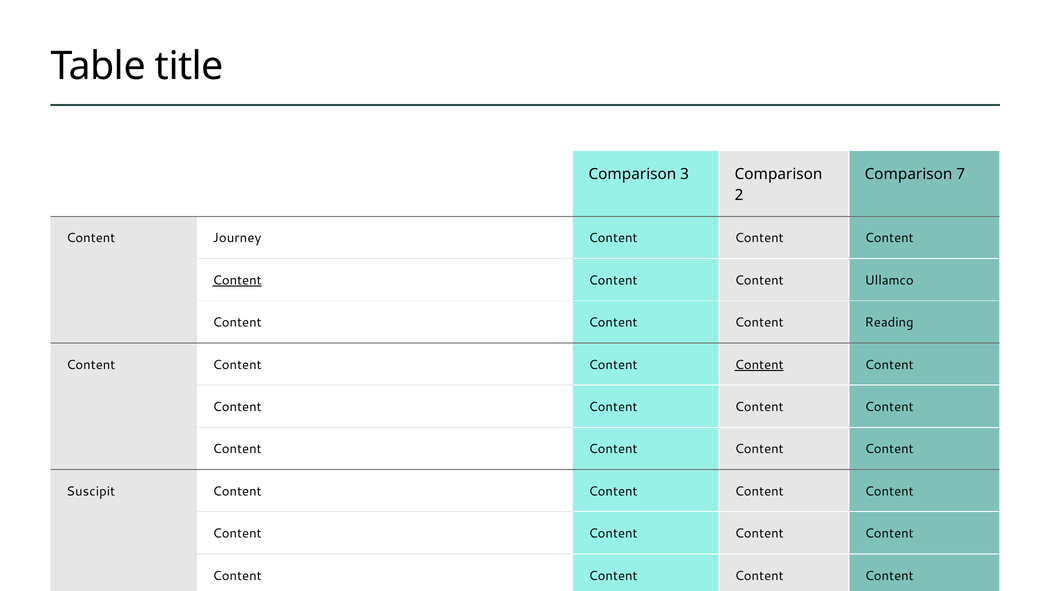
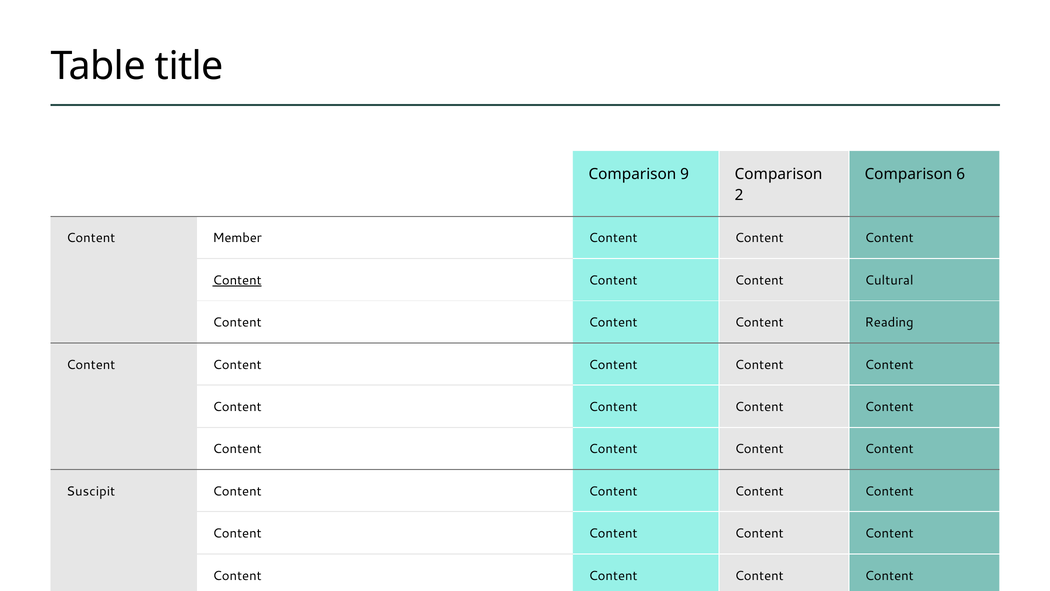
3: 3 -> 9 (685, 174)
7: 7 -> 6 (961, 174)
Journey: Journey -> Member (237, 238)
Ullamco: Ullamco -> Cultural (889, 280)
Content underline: present -> none (759, 364)
